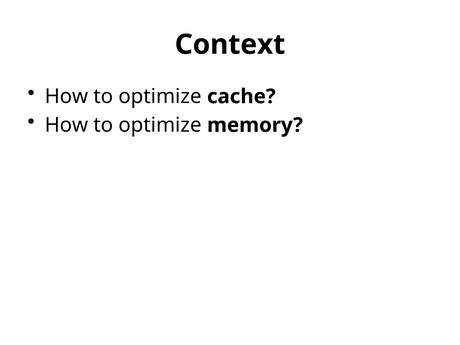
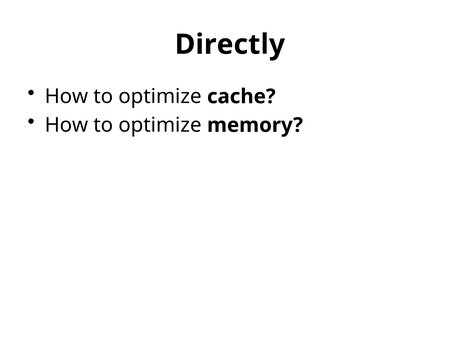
Context: Context -> Directly (230, 45)
